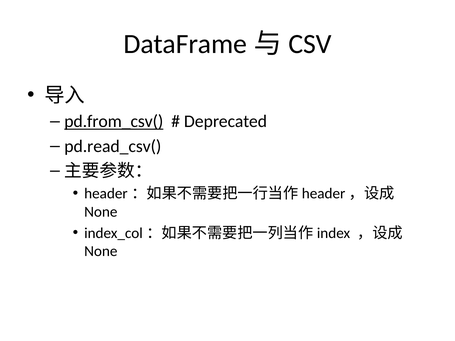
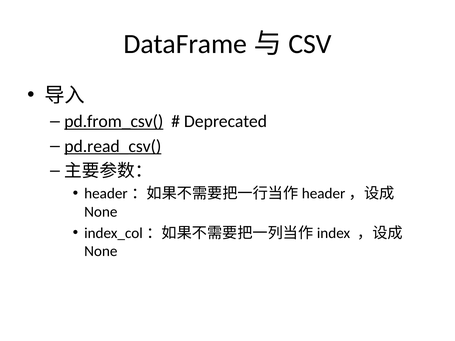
pd.read_csv( underline: none -> present (113, 146)
